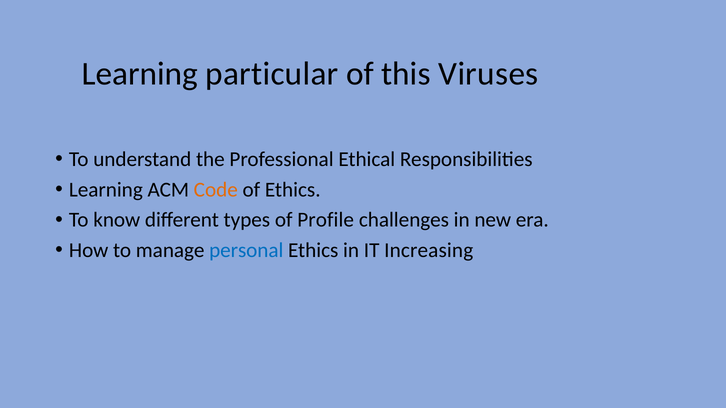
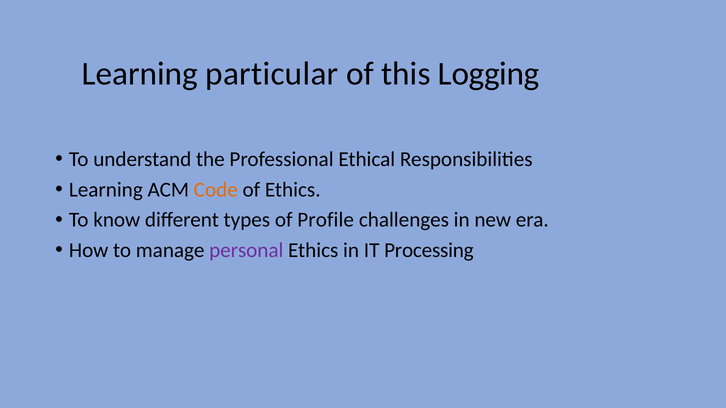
Viruses: Viruses -> Logging (489, 74)
personal colour: blue -> purple (246, 250)
Increasing: Increasing -> Processing (429, 250)
